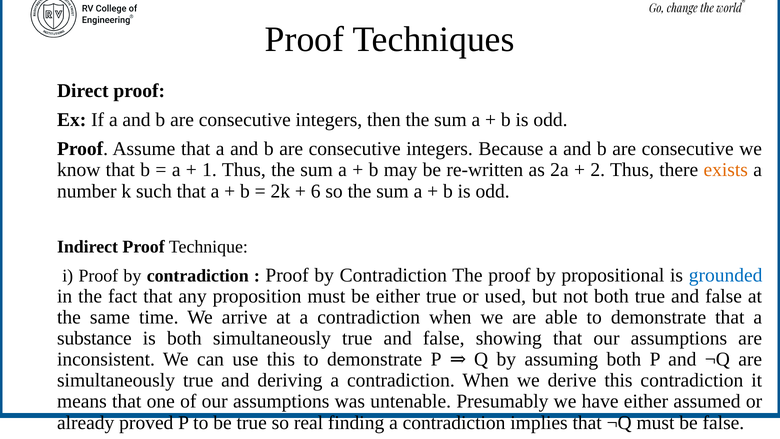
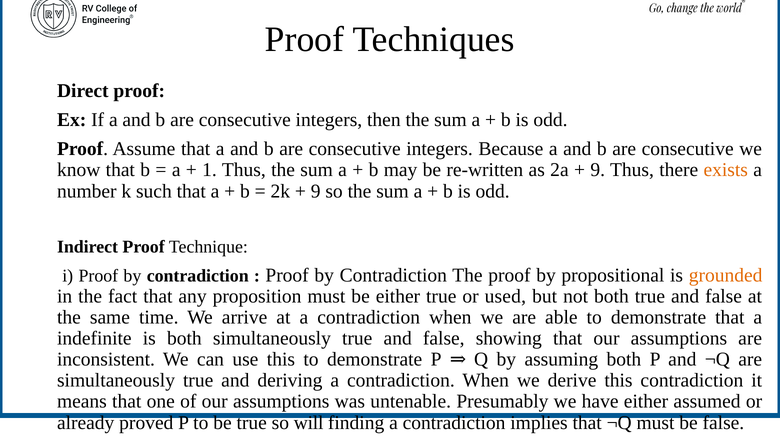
2: 2 -> 9 (598, 170)
6: 6 -> 9 (316, 191)
grounded colour: blue -> orange (726, 275)
substance: substance -> indefinite (94, 338)
real: real -> will (309, 422)
